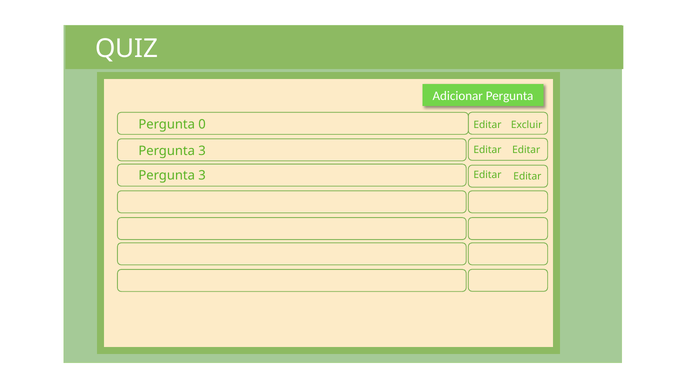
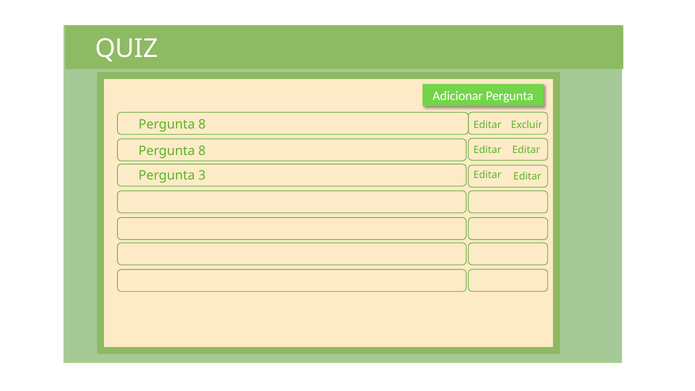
0: 0 -> 8 (202, 125)
3: 3 -> 8 (202, 151)
